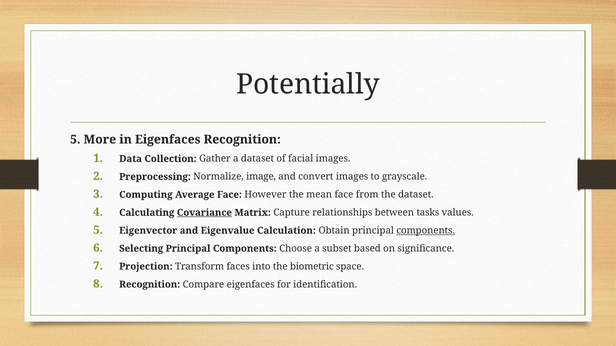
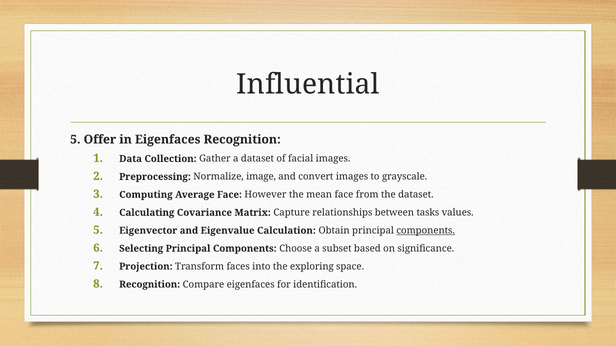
Potentially: Potentially -> Influential (308, 85)
More: More -> Offer (100, 140)
Covariance underline: present -> none (204, 213)
biometric: biometric -> exploring (312, 267)
